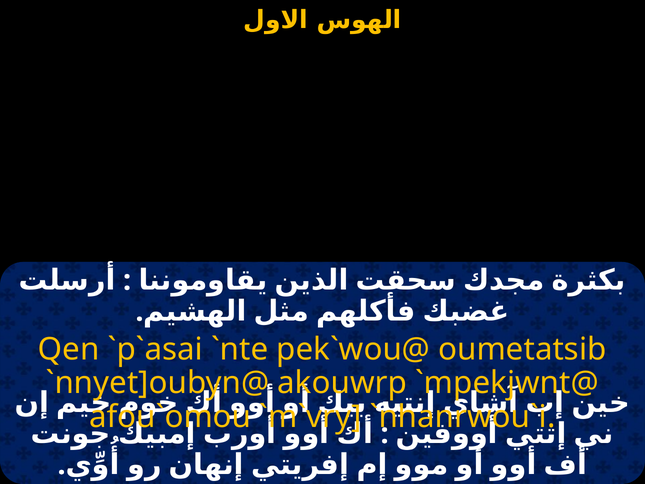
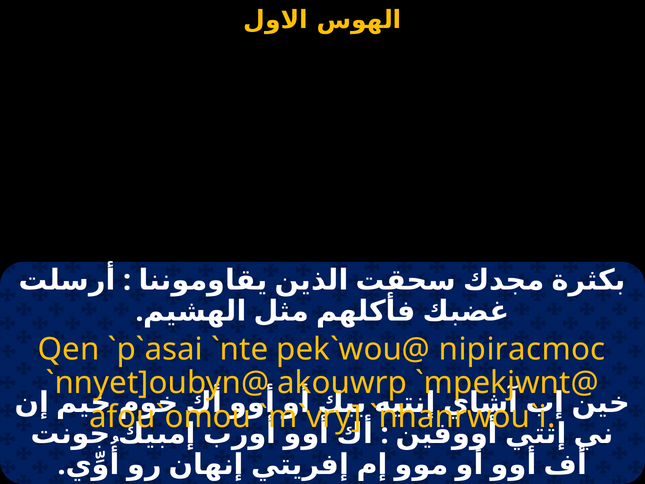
oumetatsib: oumetatsib -> nipiracmoc (522, 349)
